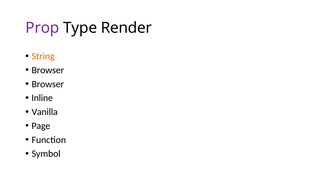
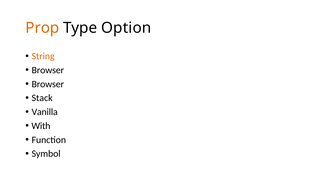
Prop colour: purple -> orange (42, 28)
Render: Render -> Option (126, 28)
Inline: Inline -> Stack (42, 98)
Page: Page -> With (41, 126)
